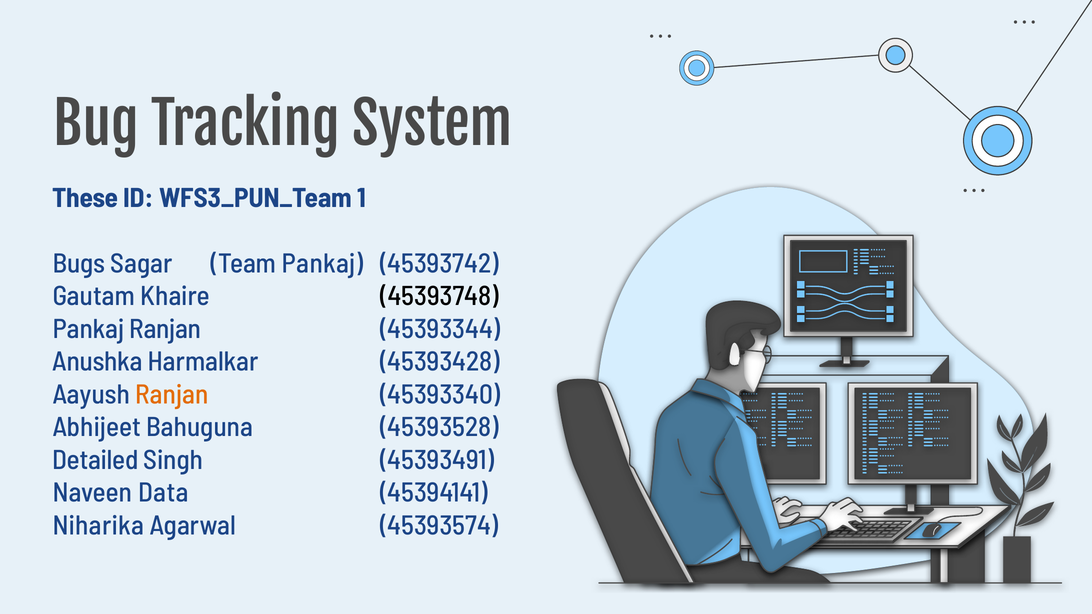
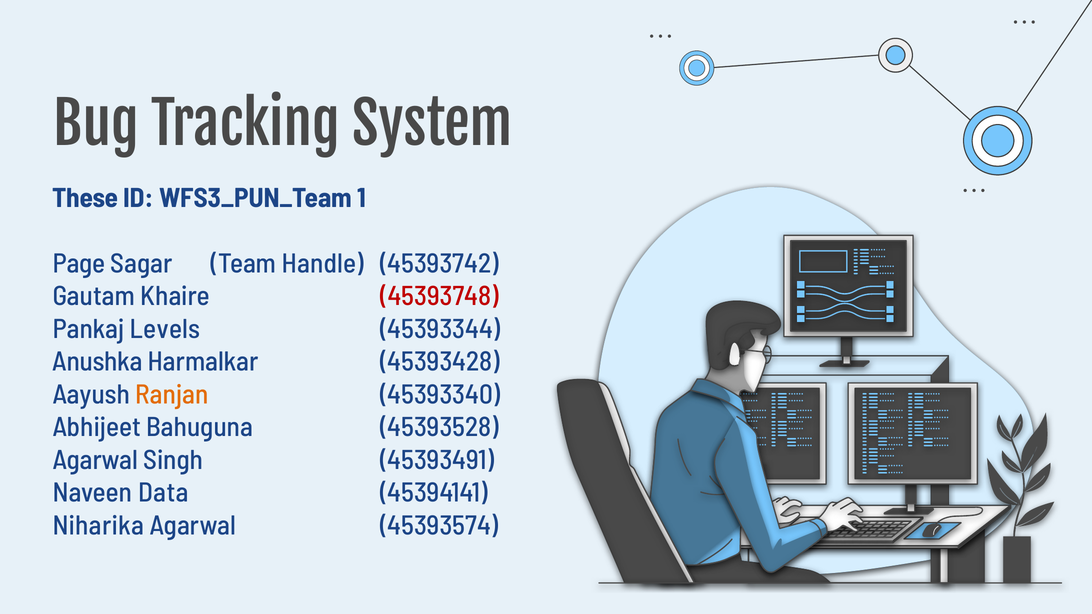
Bugs: Bugs -> Page (79, 264)
Team Pankaj: Pankaj -> Handle (323, 264)
45393748 colour: black -> red (439, 296)
Pankaj Ranjan: Ranjan -> Levels (165, 329)
Detailed: Detailed -> Agarwal (95, 460)
